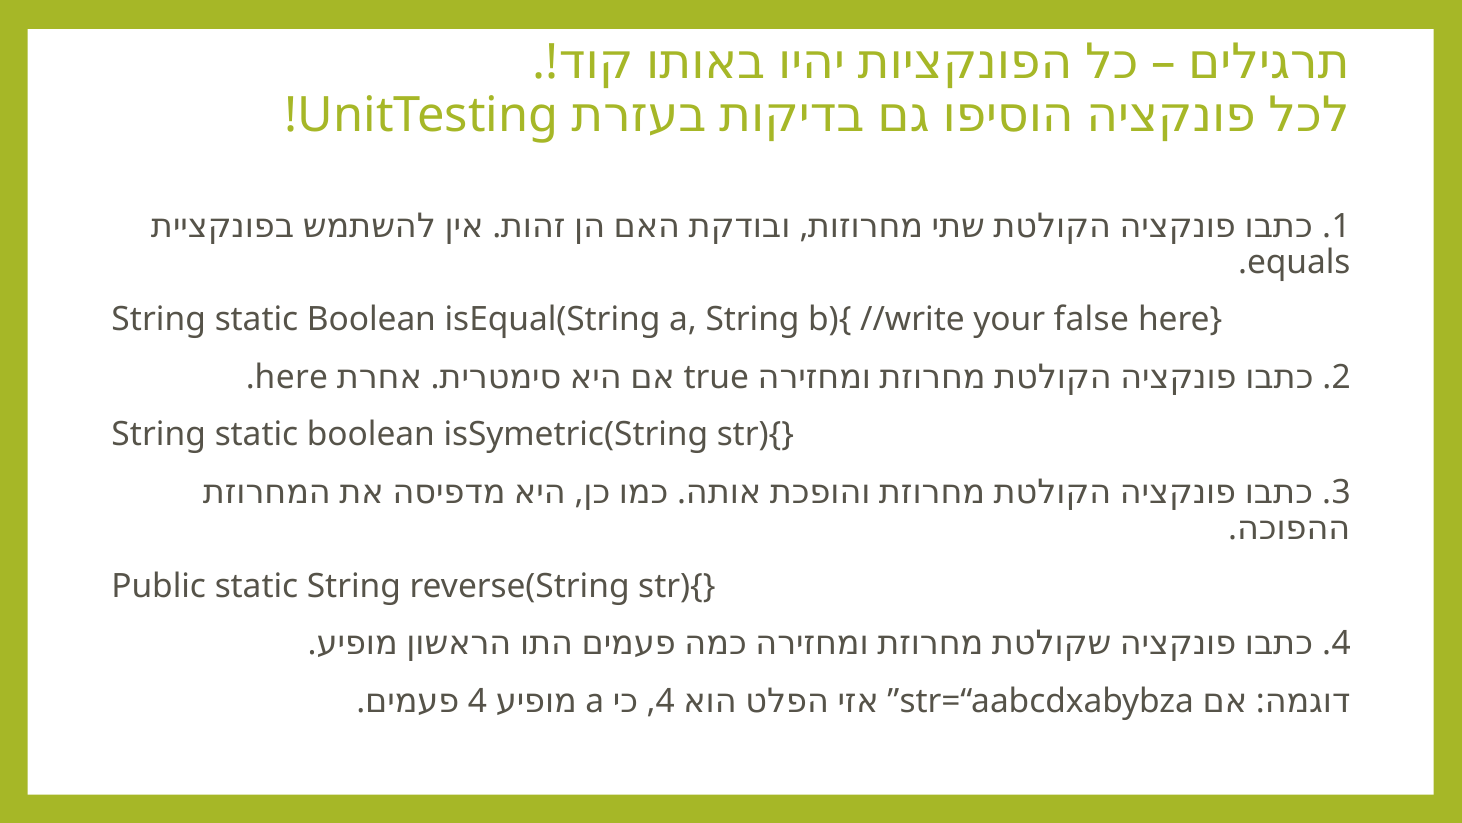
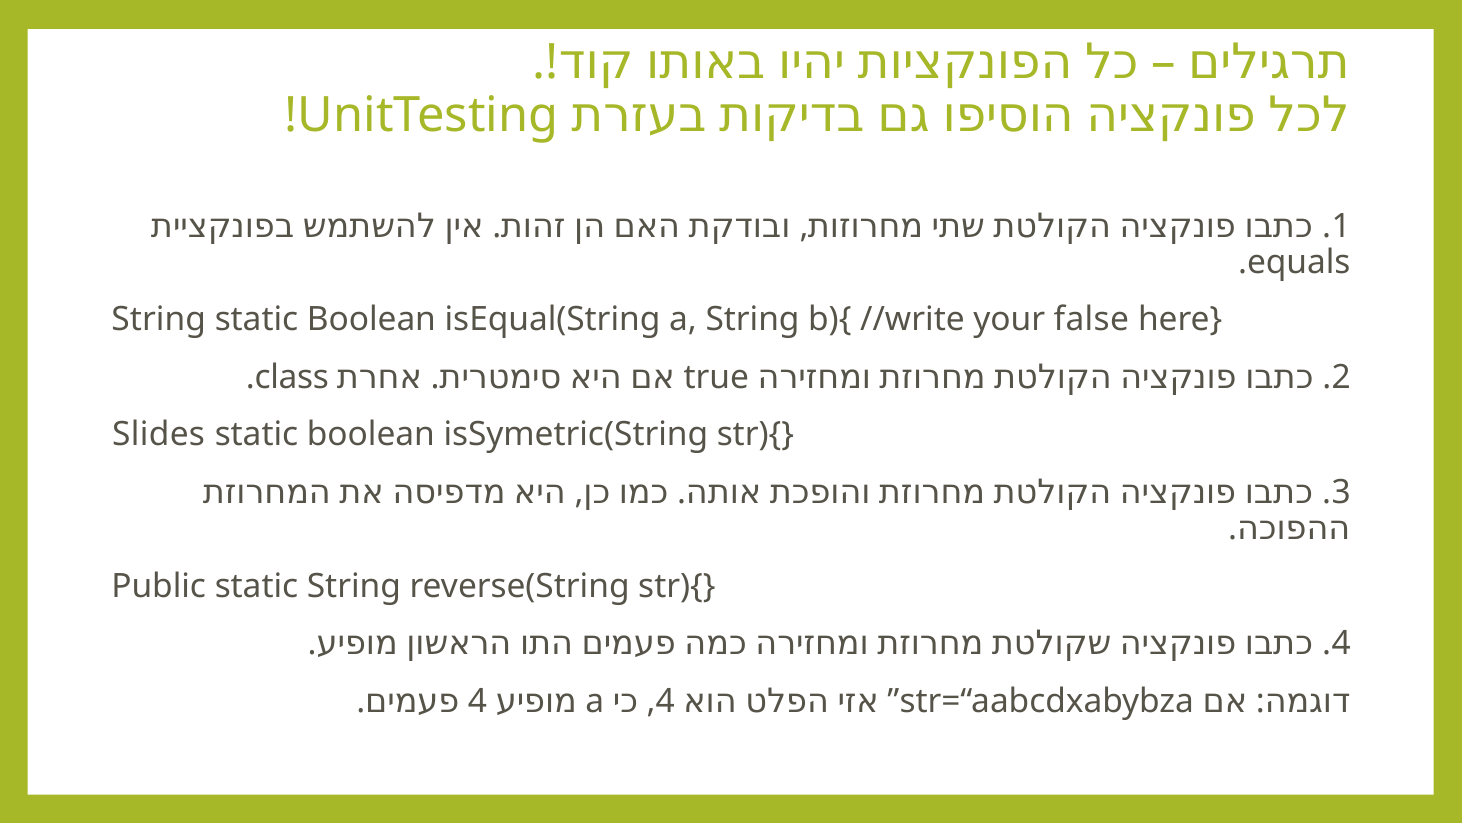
here: here -> class (292, 377)
String: String -> Slides (159, 435)
